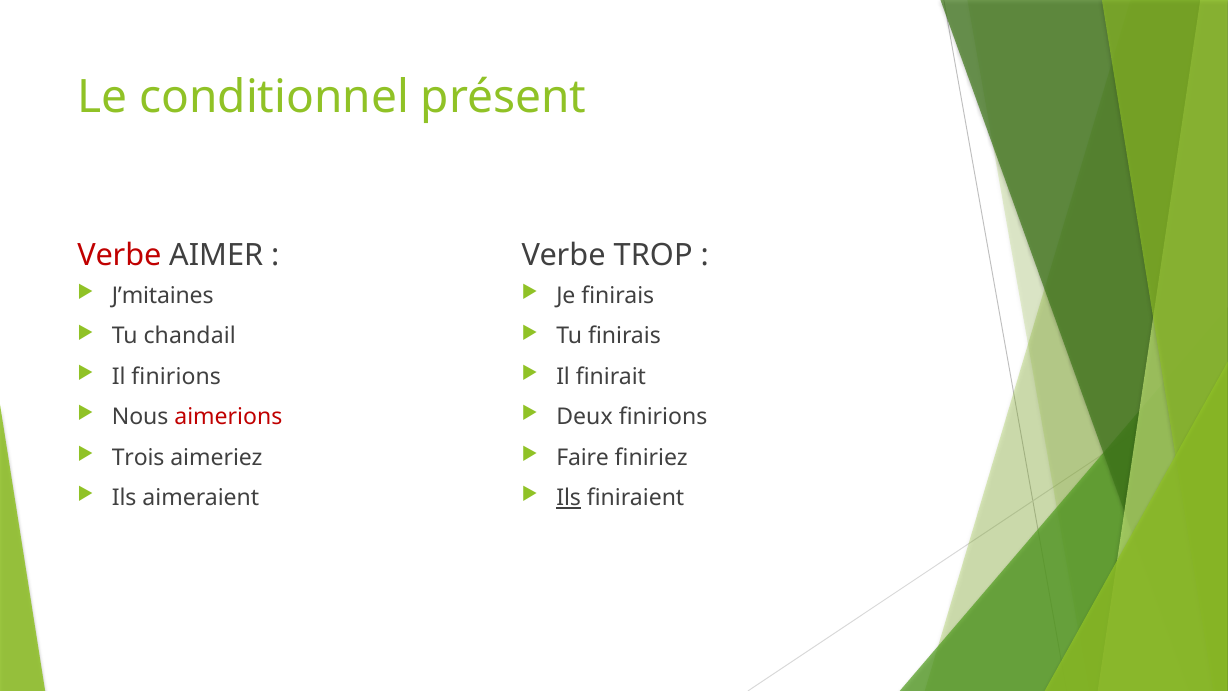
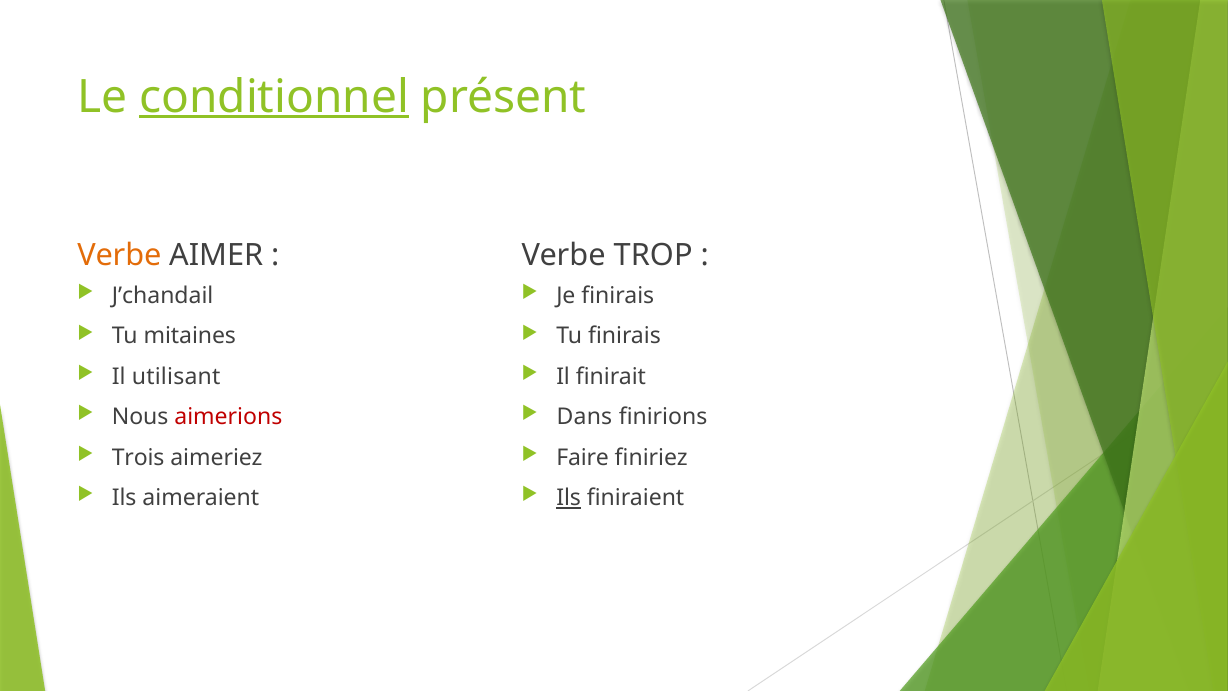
conditionnel underline: none -> present (274, 97)
Verbe colour: red -> orange (119, 255)
J’mitaines: J’mitaines -> J’chandail (163, 296)
chandail: chandail -> mitaines (190, 336)
Il finirions: finirions -> utilisant (176, 377)
Deux: Deux -> Dans (584, 417)
